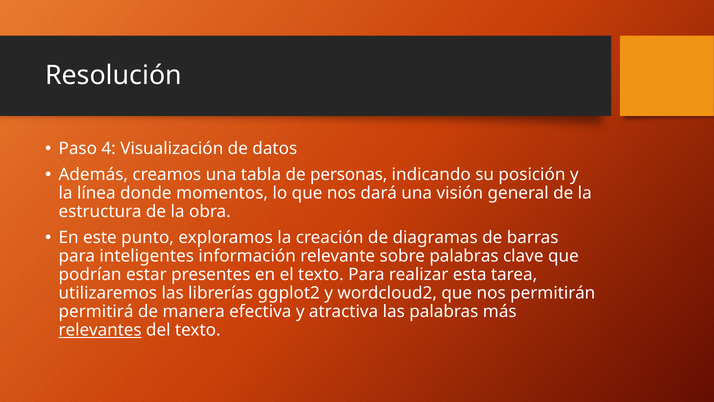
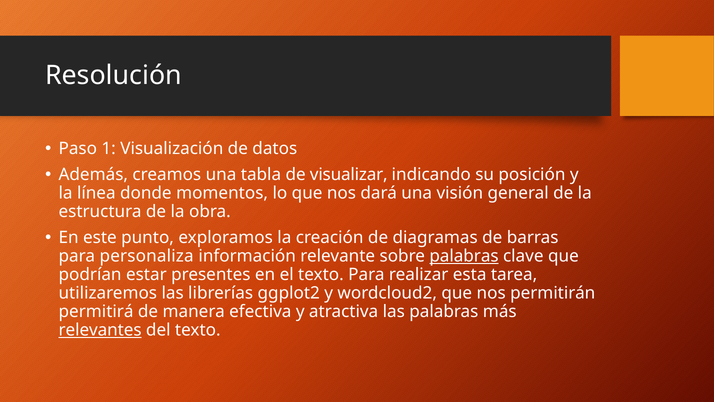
4: 4 -> 1 (109, 149)
personas: personas -> visualizar (349, 175)
inteligentes: inteligentes -> personaliza (147, 256)
palabras underline: none -> present (464, 256)
